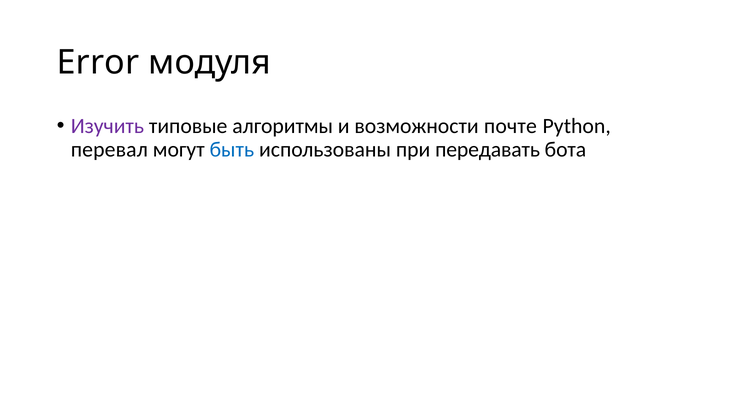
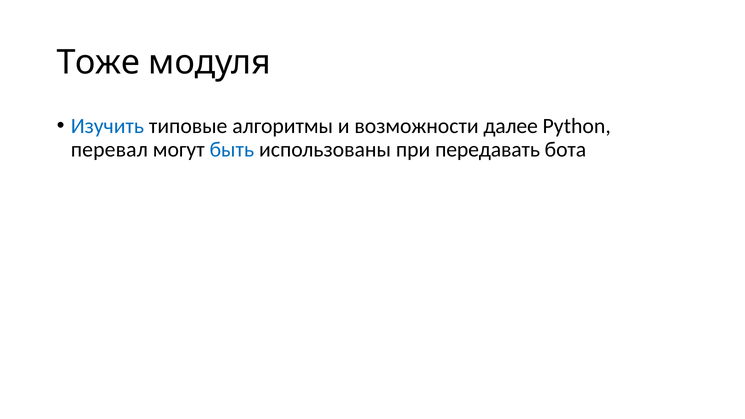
Error: Error -> Тоже (98, 63)
Изучить colour: purple -> blue (107, 126)
почте: почте -> далее (511, 126)
